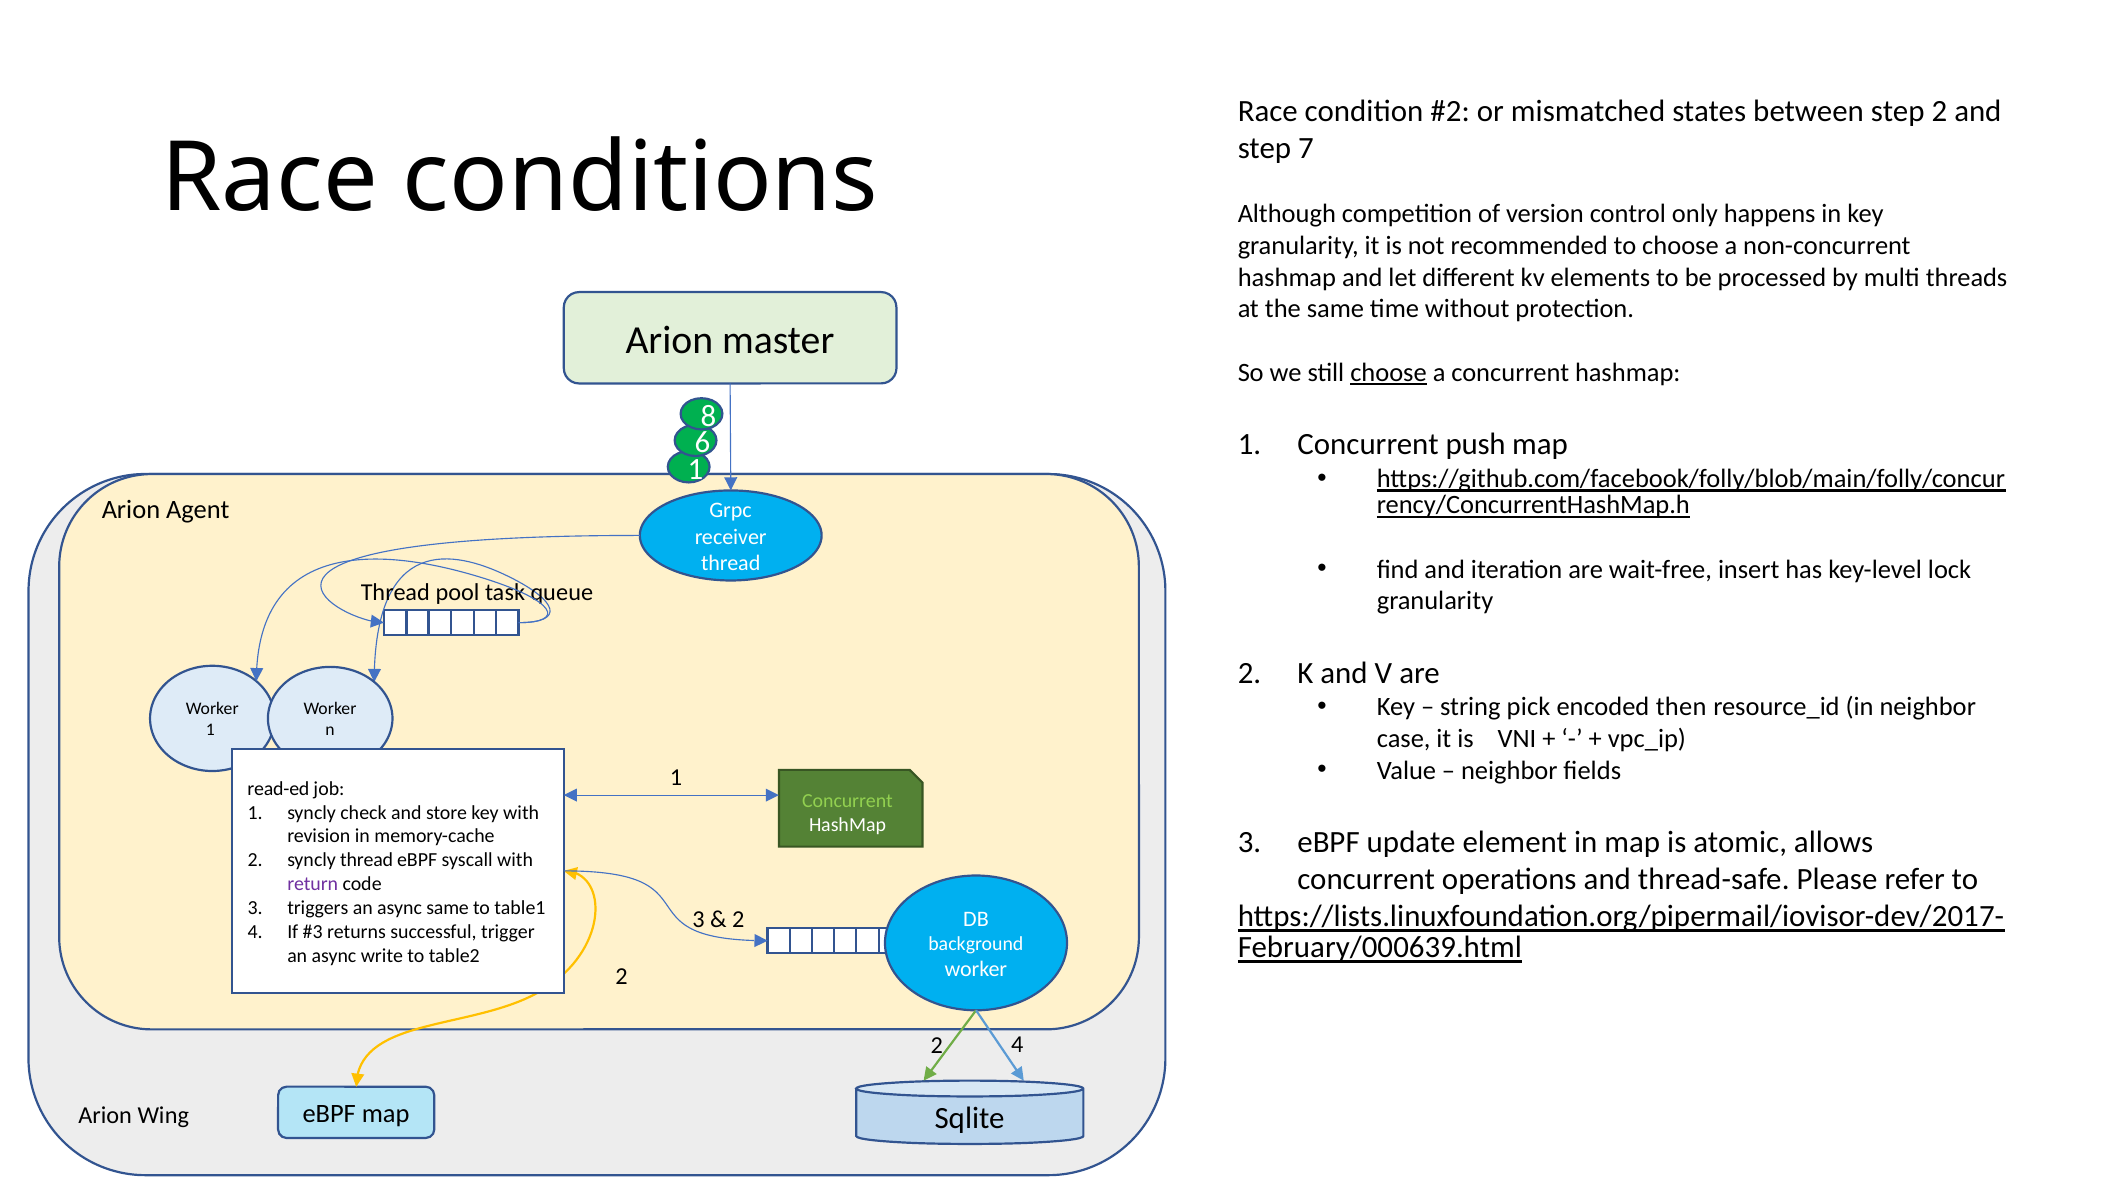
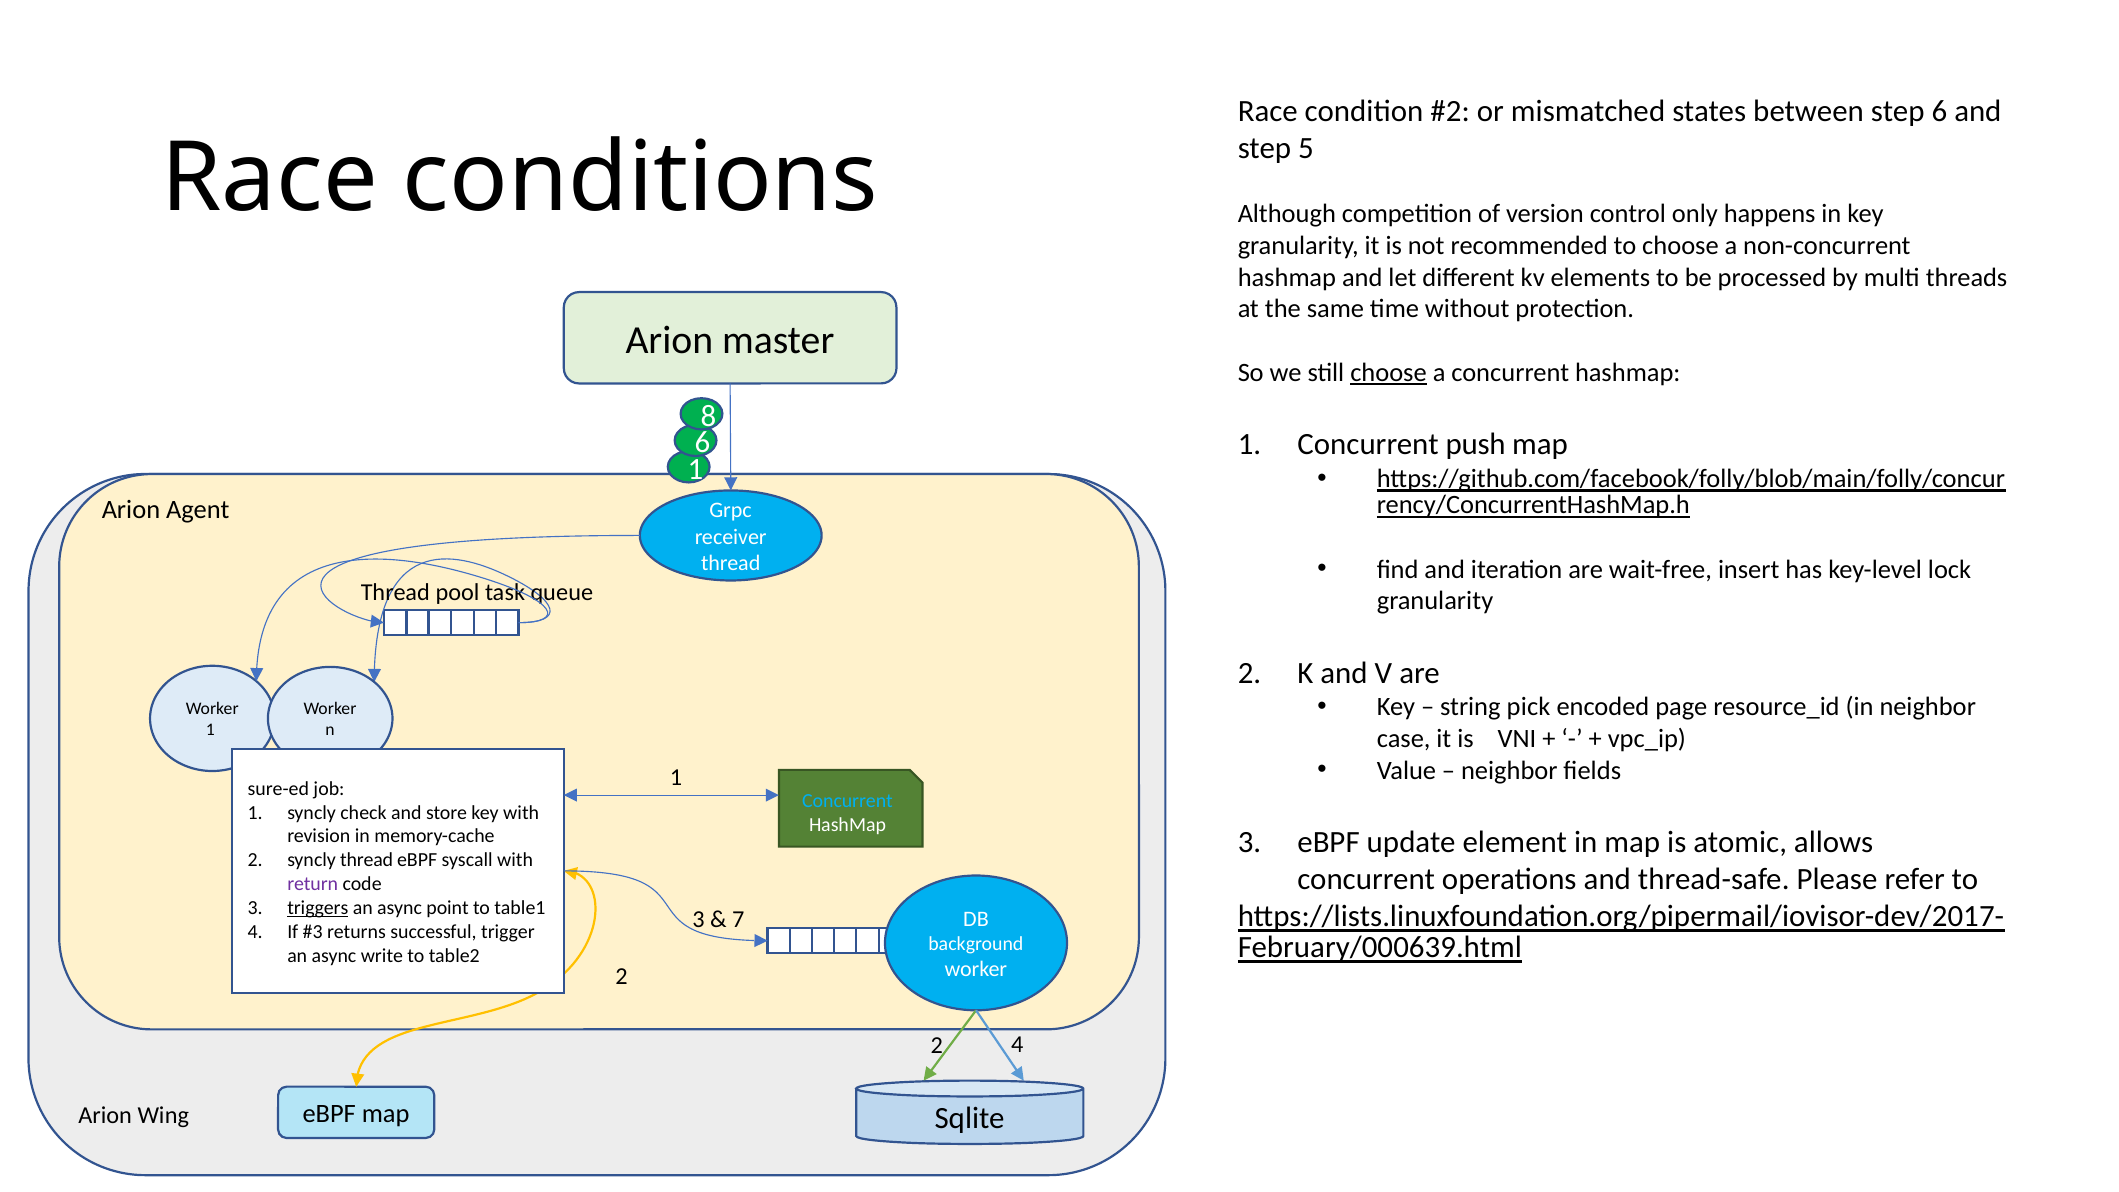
step 2: 2 -> 6 (1939, 111)
7: 7 -> 5 (1306, 148)
then: then -> page (1681, 707)
read-ed: read-ed -> sure-ed (278, 789)
Concurrent colour: light green -> light blue (847, 801)
triggers underline: none -> present (318, 908)
async same: same -> point (448, 908)
2: 2 -> 7 (738, 919)
